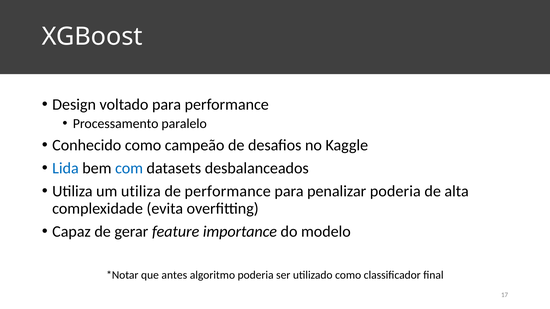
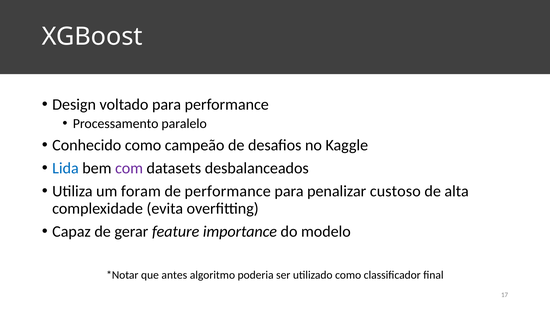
com colour: blue -> purple (129, 168)
um utiliza: utiliza -> foram (141, 191)
penalizar poderia: poderia -> custoso (395, 191)
